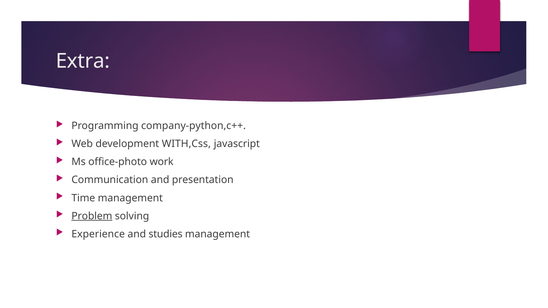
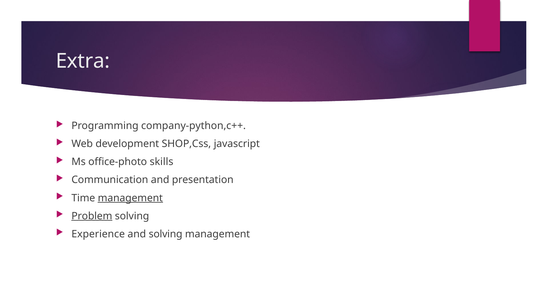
WITH,Css: WITH,Css -> SHOP,Css (186, 144)
work: work -> skills (162, 162)
management underline: none -> present (130, 198)
and studies: studies -> solving (166, 234)
